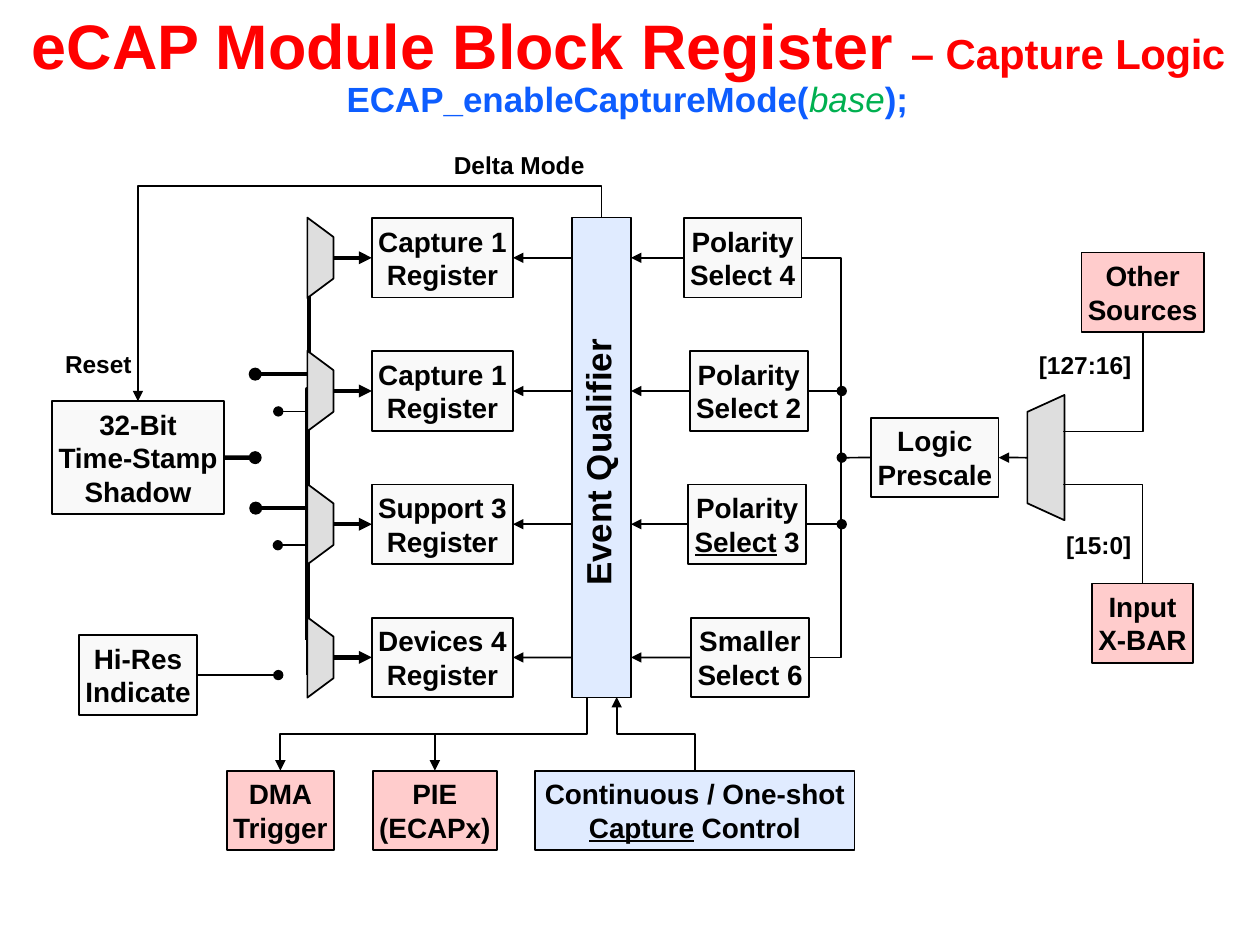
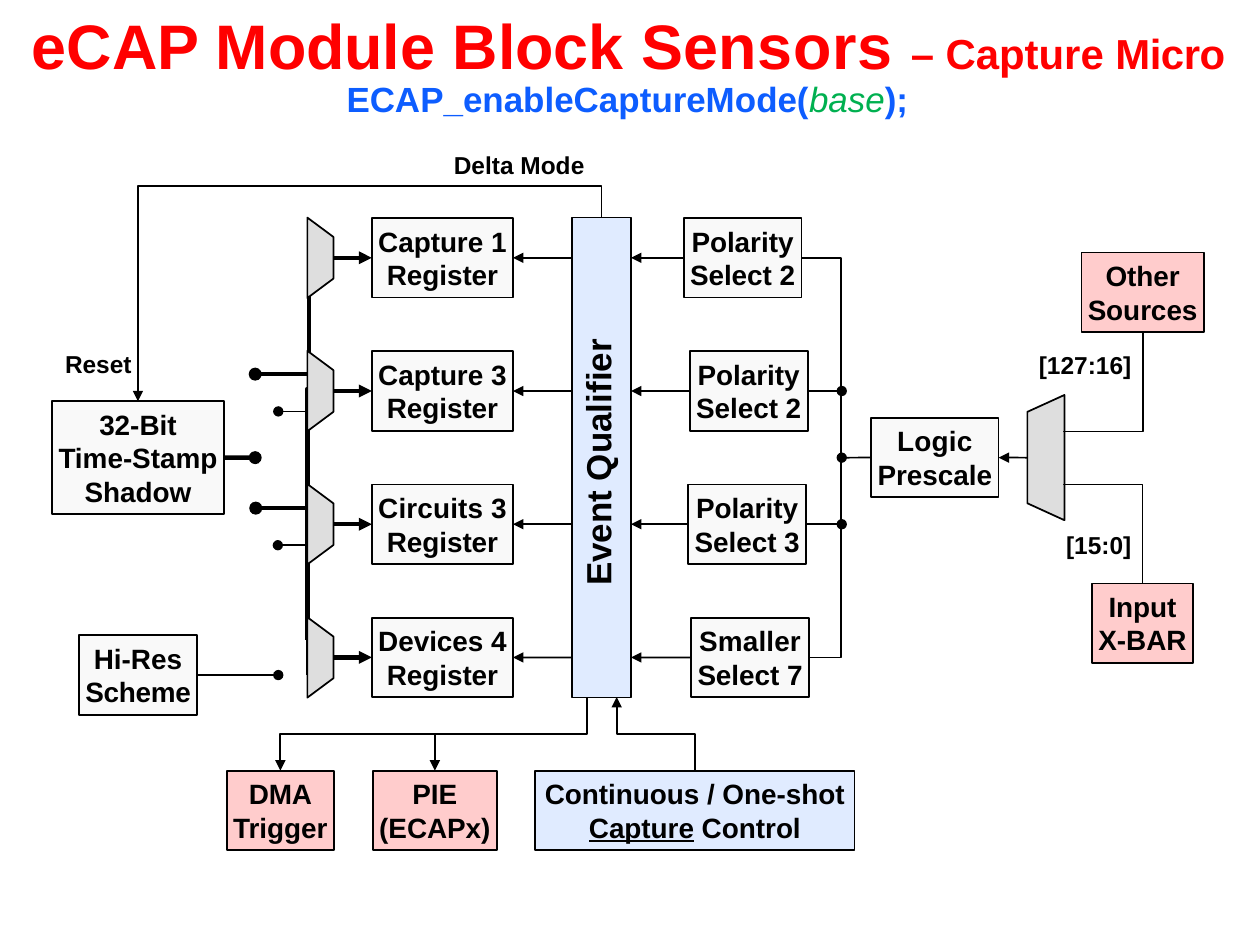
Block Register: Register -> Sensors (767, 48)
Capture Logic: Logic -> Micro (1170, 55)
4: 4 -> 2 (787, 276)
1: 1 -> 3 (499, 376)
Support: Support -> Circuits (431, 509)
Select underline: present -> none (736, 543)
6: 6 -> 7 (795, 676)
Indicate: Indicate -> Scheme (138, 694)
